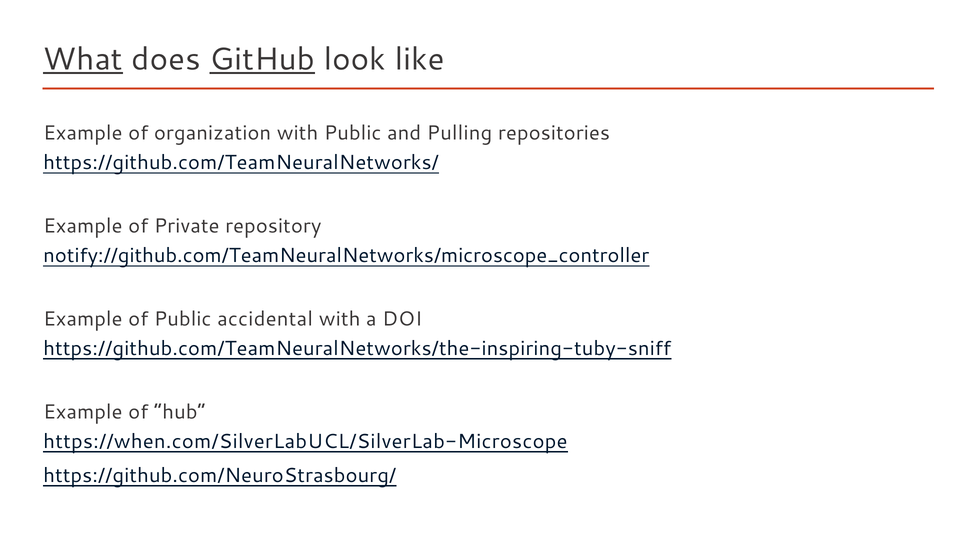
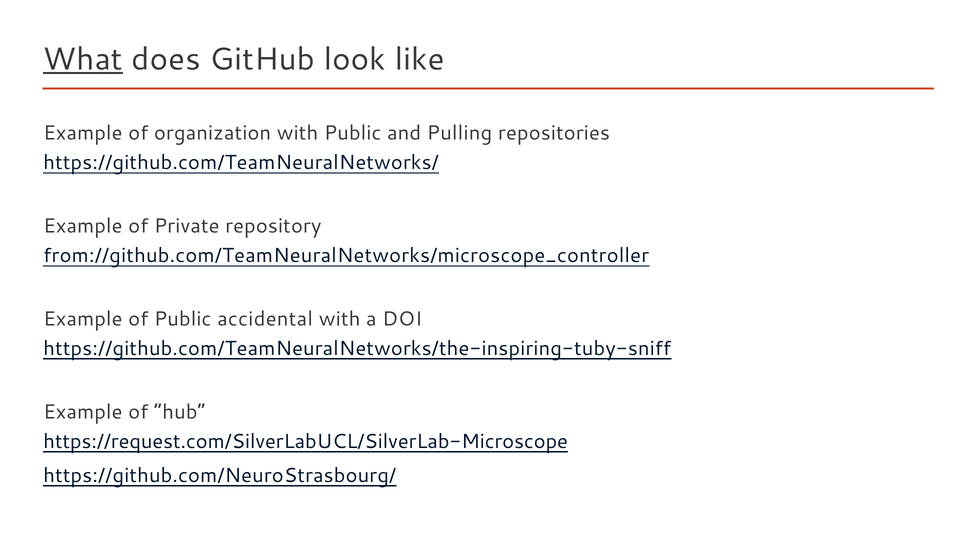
GitHub underline: present -> none (262, 59)
notify://github.com/TeamNeuralNetworks/microscope_controller: notify://github.com/TeamNeuralNetworks/microscope_controller -> from://github.com/TeamNeuralNetworks/microscope_controller (346, 256)
https://when.com/SilverLabUCL/SilverLab-Microscope: https://when.com/SilverLabUCL/SilverLab-Microscope -> https://request.com/SilverLabUCL/SilverLab-Microscope (306, 442)
